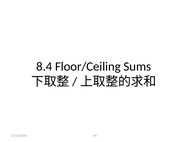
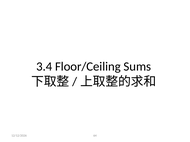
8.4: 8.4 -> 3.4 (44, 67)
